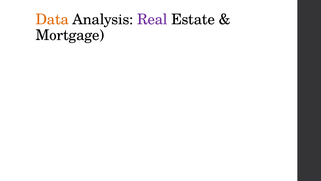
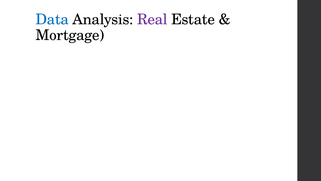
Data colour: orange -> blue (52, 19)
